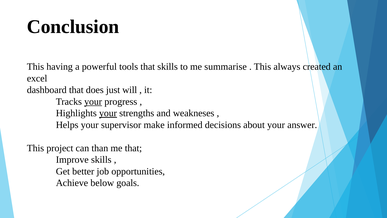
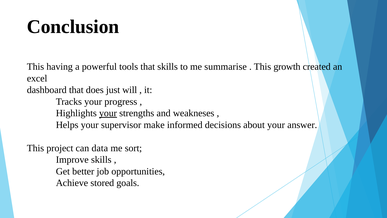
always: always -> growth (287, 67)
your underline: present -> none (93, 101)
than: than -> data (100, 148)
me that: that -> sort (133, 148)
below: below -> stored (102, 183)
